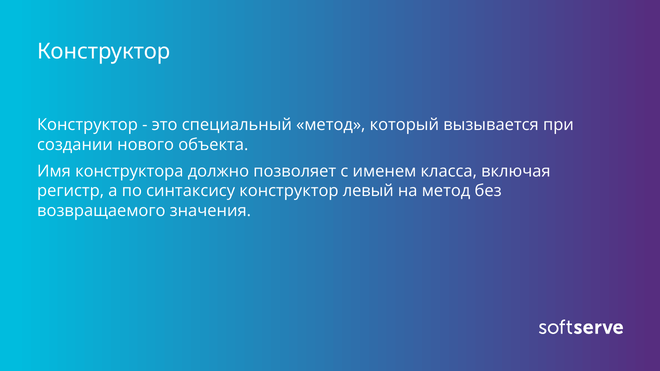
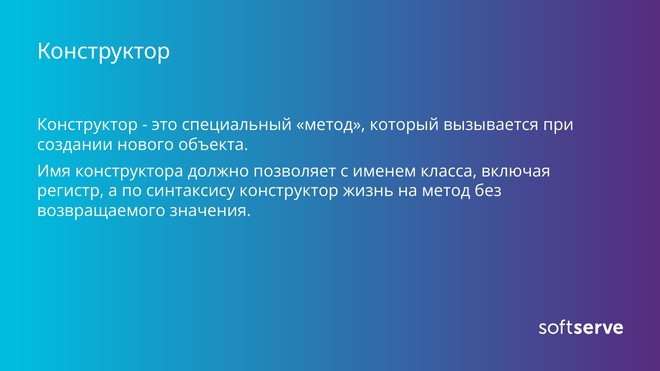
левый: левый -> жизнь (368, 191)
